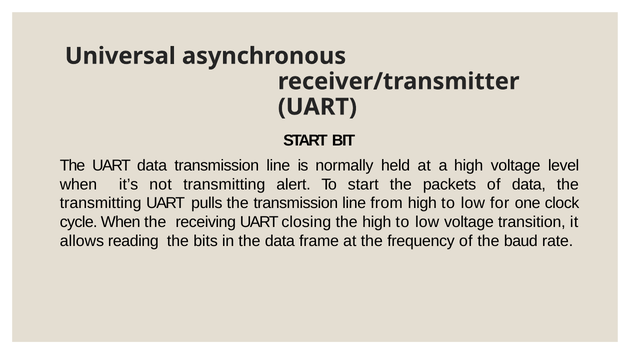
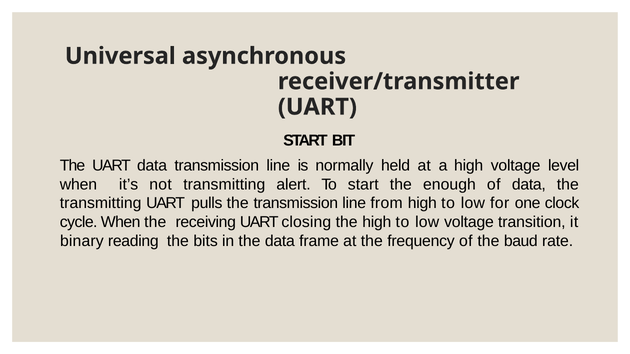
packets: packets -> enough (449, 185)
allows: allows -> binary (82, 241)
